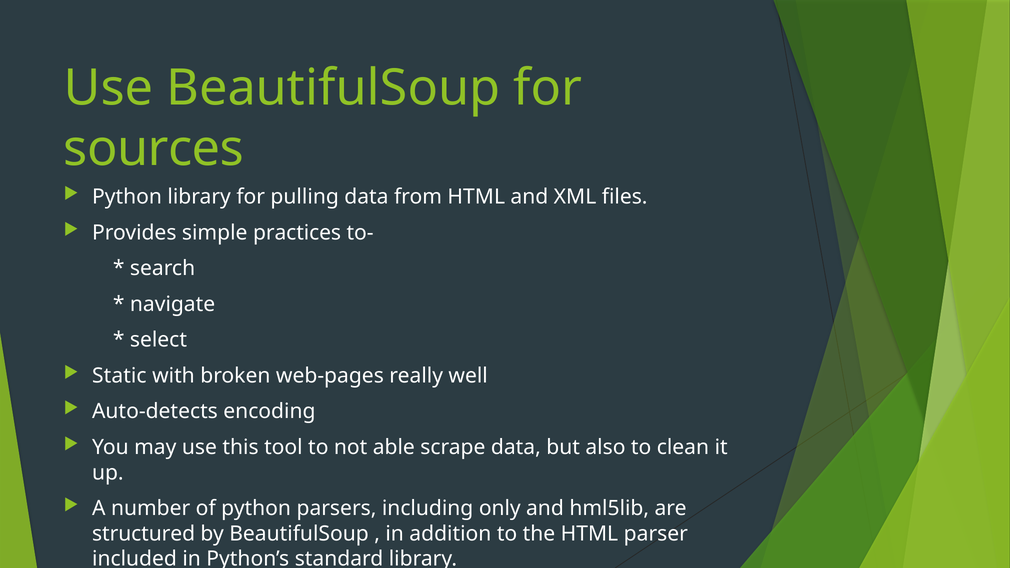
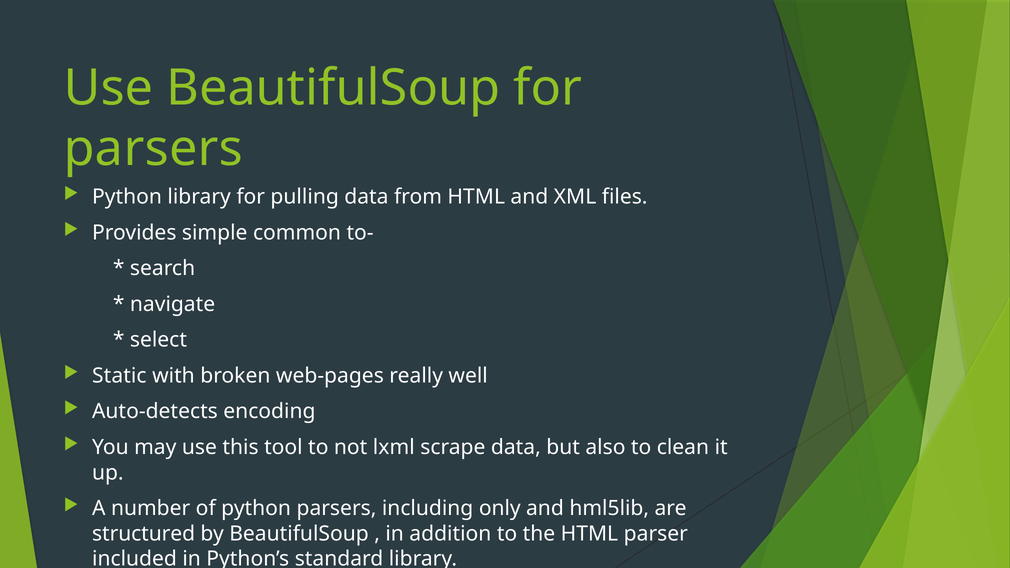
sources: sources -> parsers (153, 149)
practices: practices -> common (297, 233)
able: able -> lxml (394, 447)
